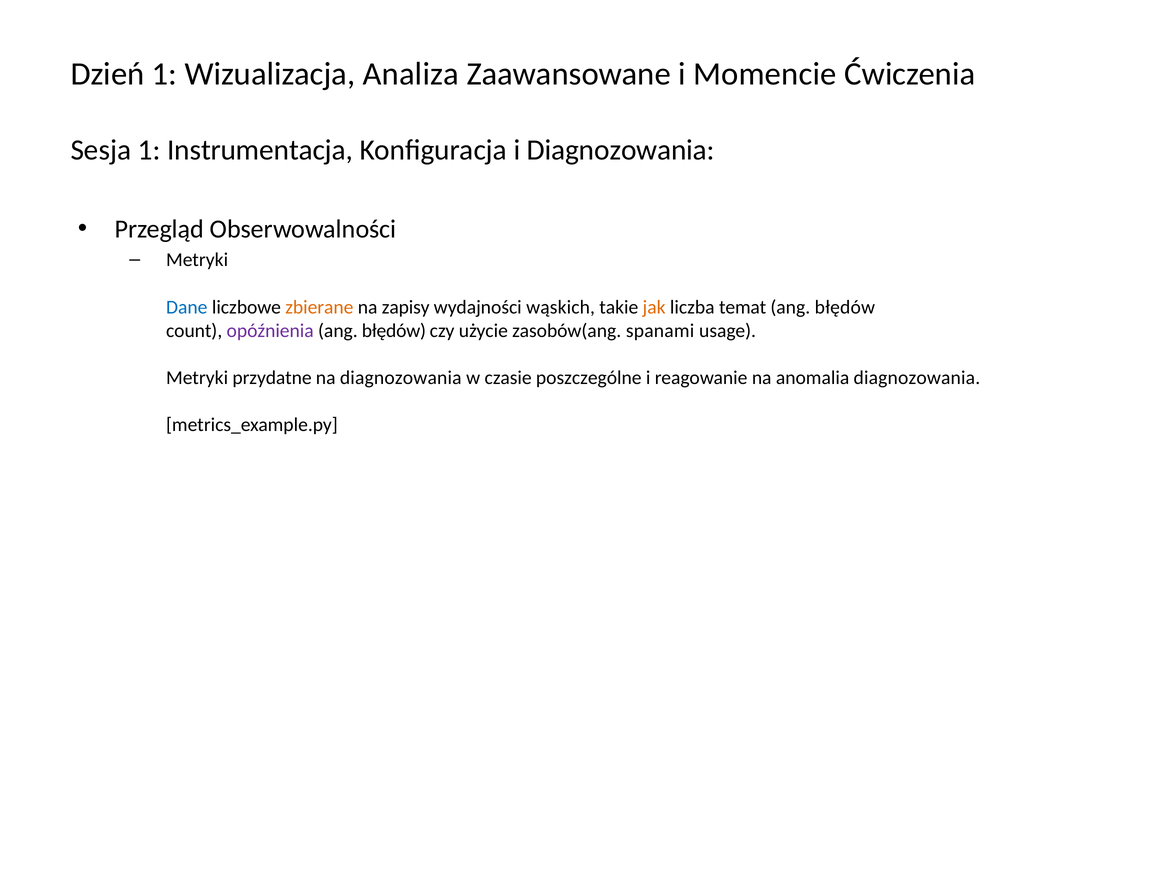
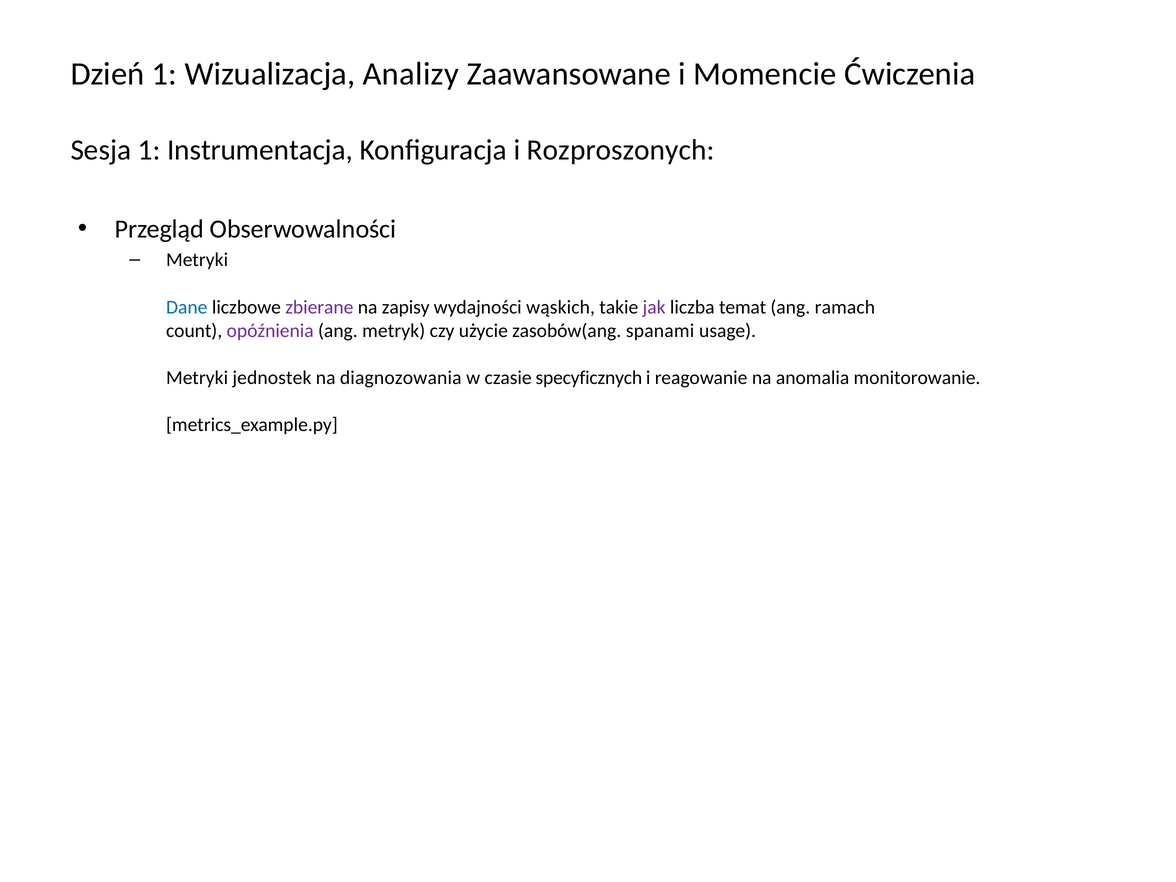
Analiza: Analiza -> Analizy (411, 74)
i Diagnozowania: Diagnozowania -> Rozproszonych (621, 150)
zbierane colour: orange -> purple (319, 307)
jak colour: orange -> purple (654, 307)
błędów: błędów -> ramach (845, 307)
błędów: błędów -> metryk (394, 331)
przydatne: przydatne -> jednostek (272, 378)
poszczególne: poszczególne -> specyficznych (589, 378)
anomalia diagnozowania: diagnozowania -> monitorowanie (917, 378)
